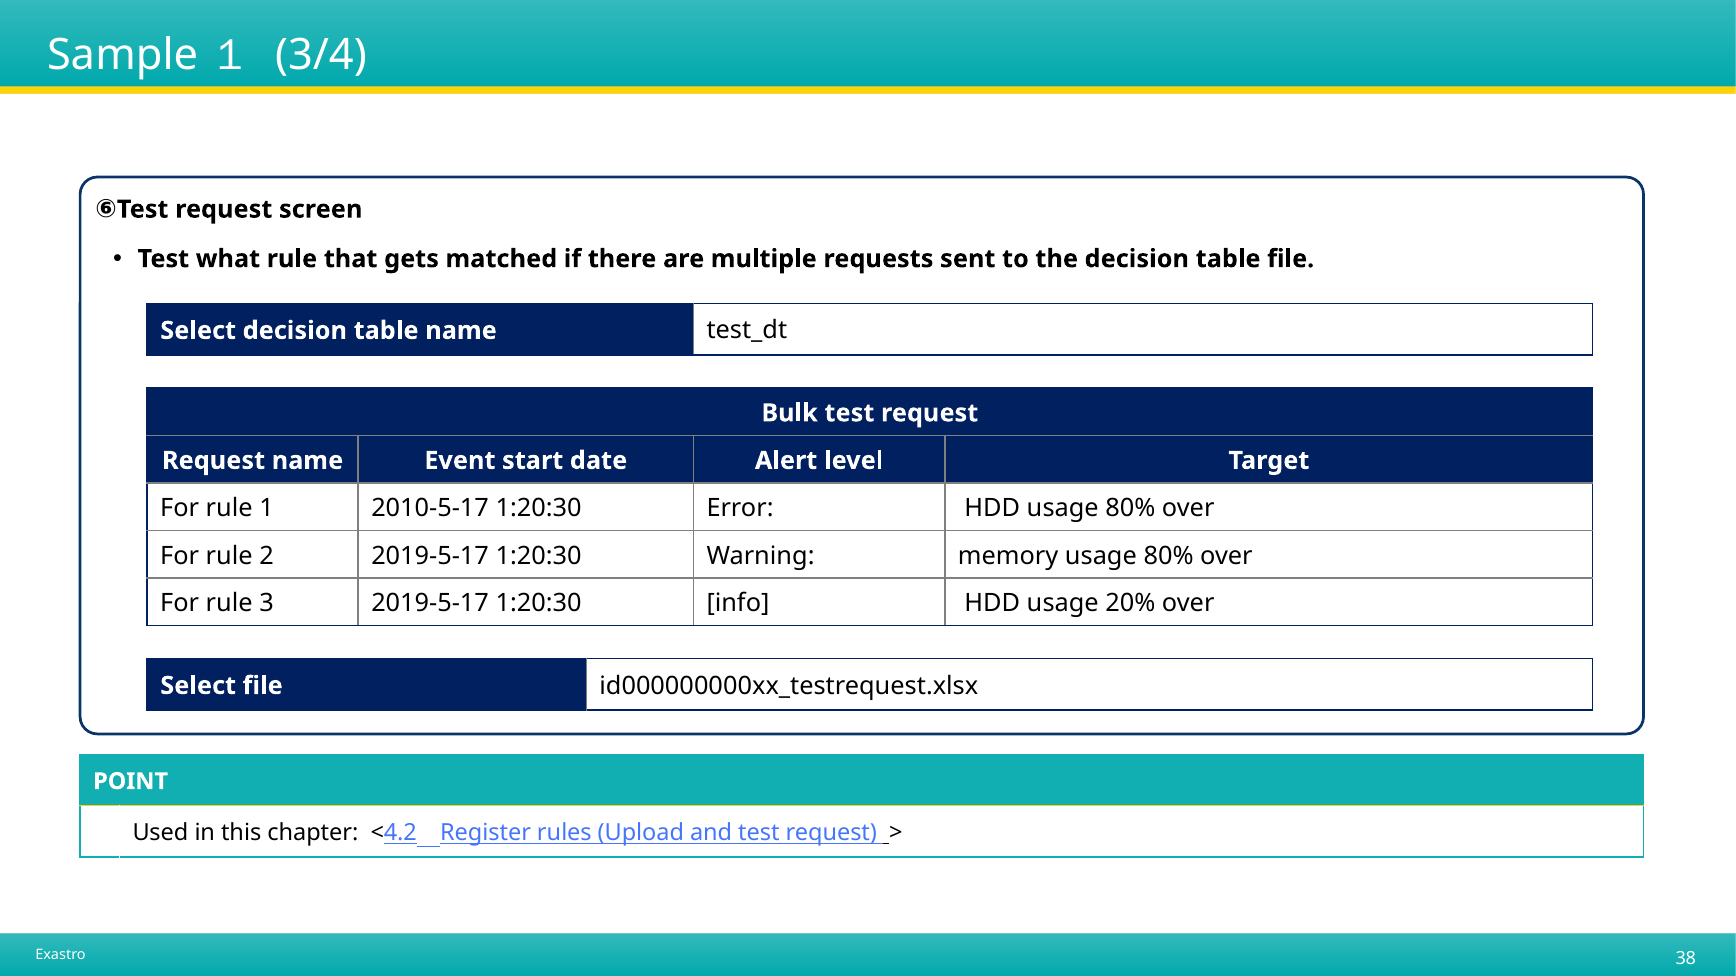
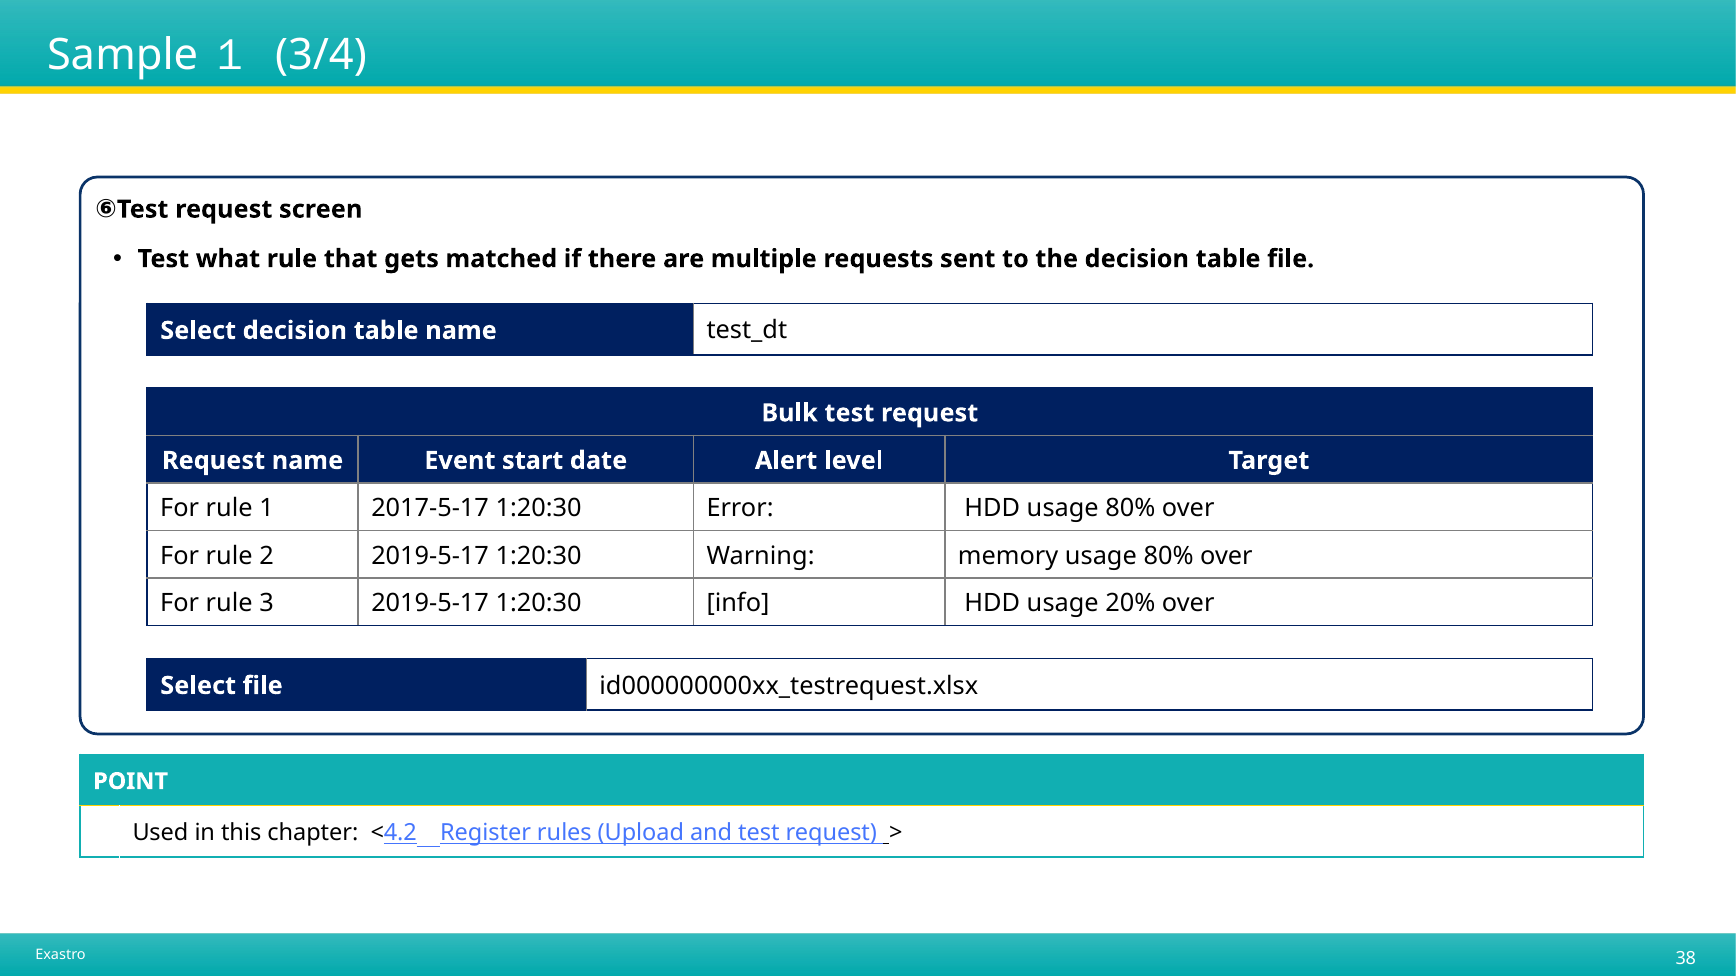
2010-5-17: 2010-5-17 -> 2017-5-17 (430, 508)
